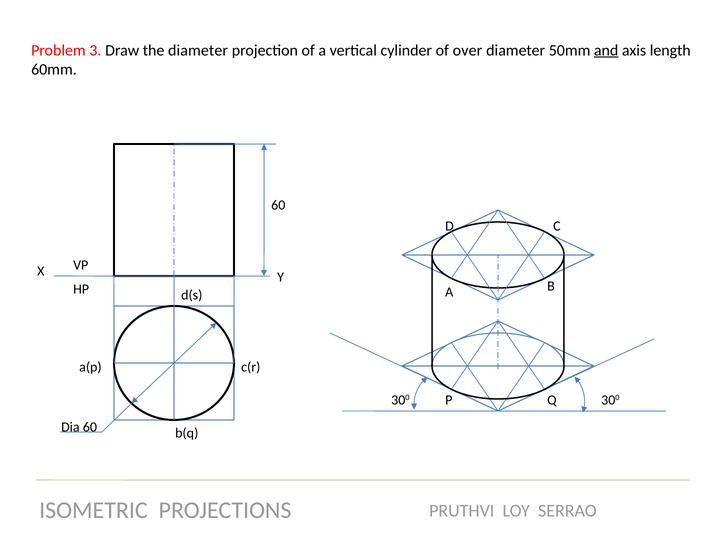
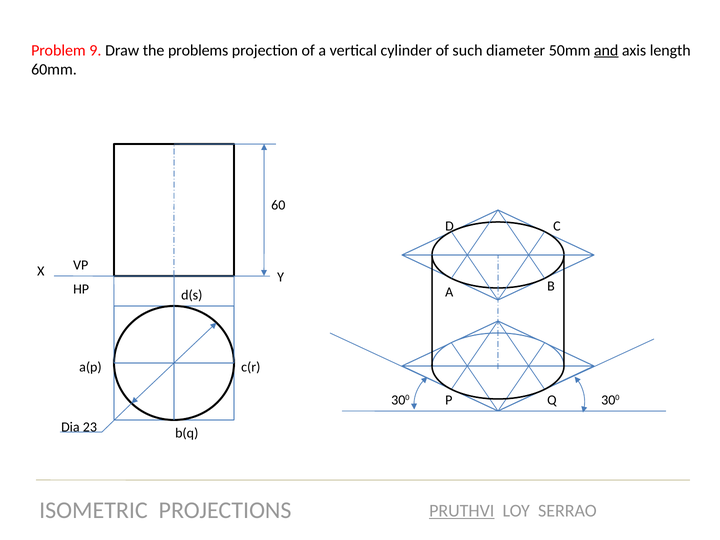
3: 3 -> 9 (95, 50)
the diameter: diameter -> problems (198, 50)
over: over -> such (468, 50)
Dia 60: 60 -> 23 (90, 427)
PRUTHVI underline: none -> present (462, 511)
